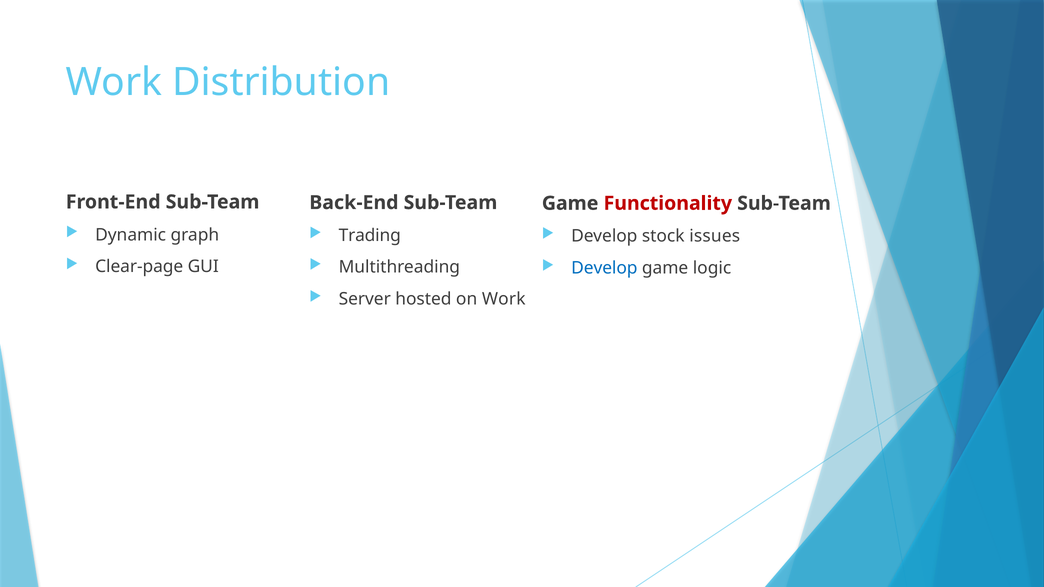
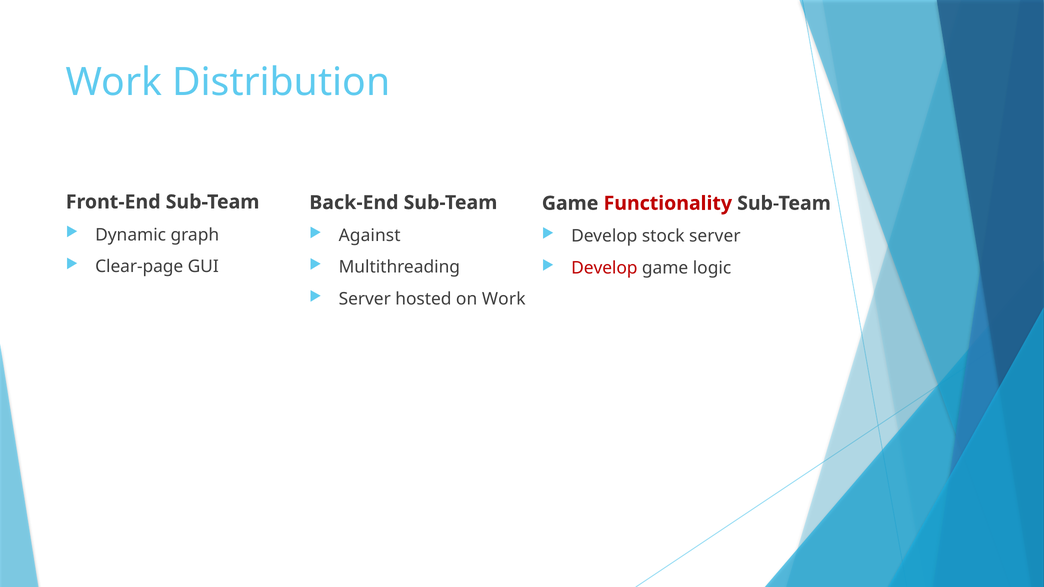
Trading: Trading -> Against (370, 236)
stock issues: issues -> server (715, 236)
Develop colour: blue -> red (604, 268)
